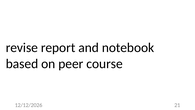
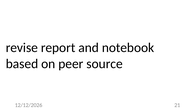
course: course -> source (105, 64)
